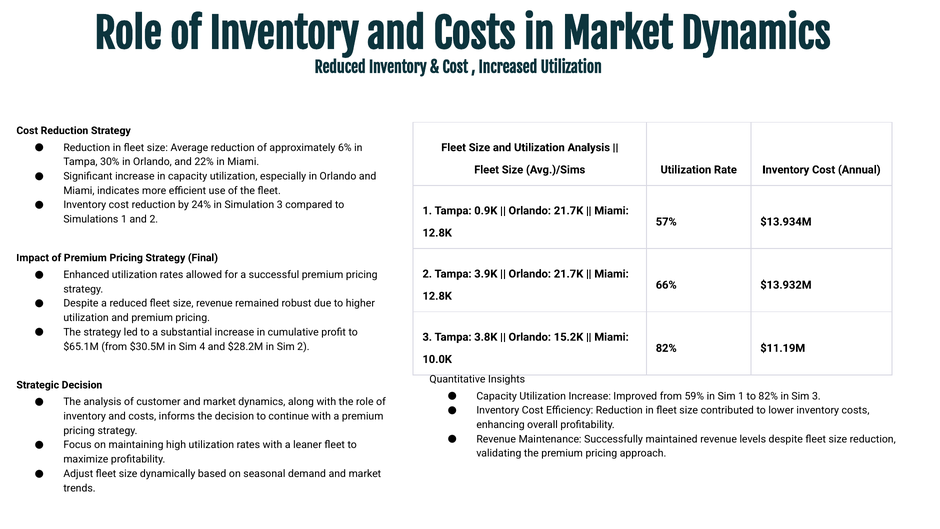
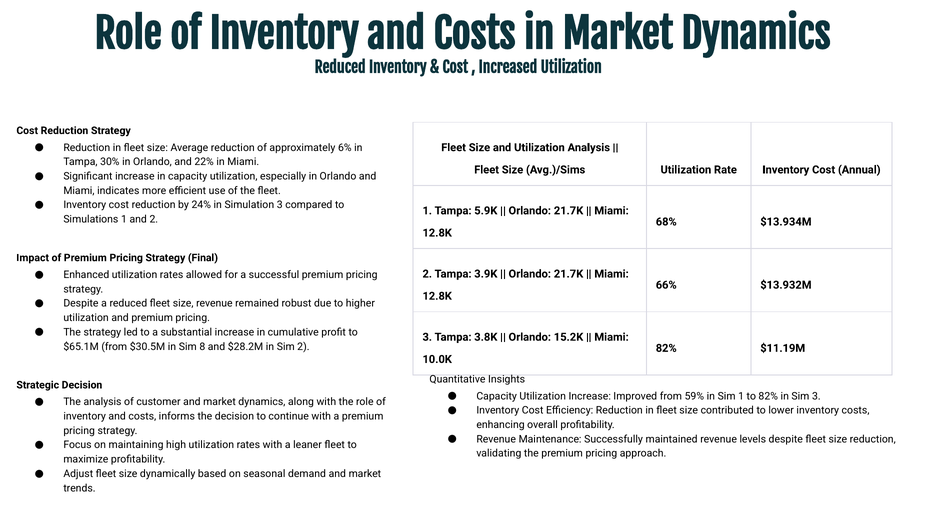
0.9K: 0.9K -> 5.9K (486, 211)
57%: 57% -> 68% (666, 222)
4: 4 -> 8 (202, 346)
